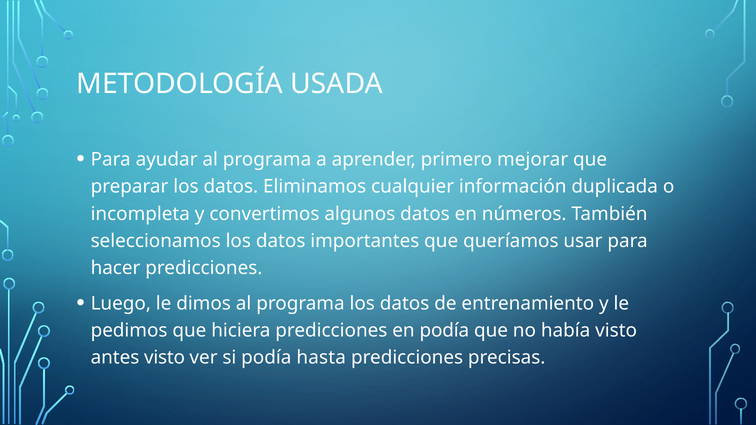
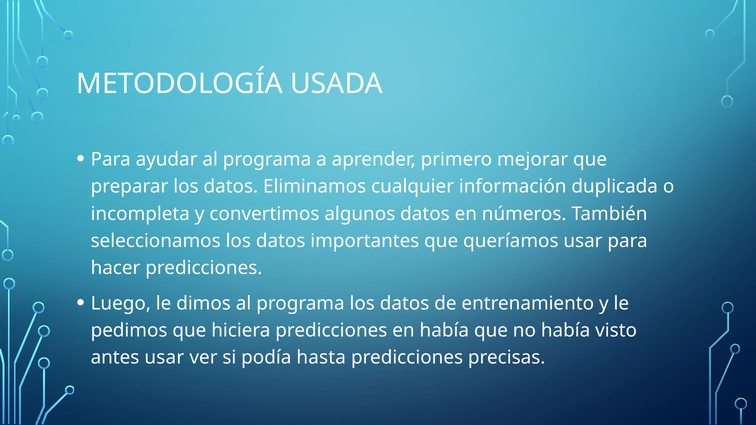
en podía: podía -> había (444, 331)
antes visto: visto -> usar (164, 358)
